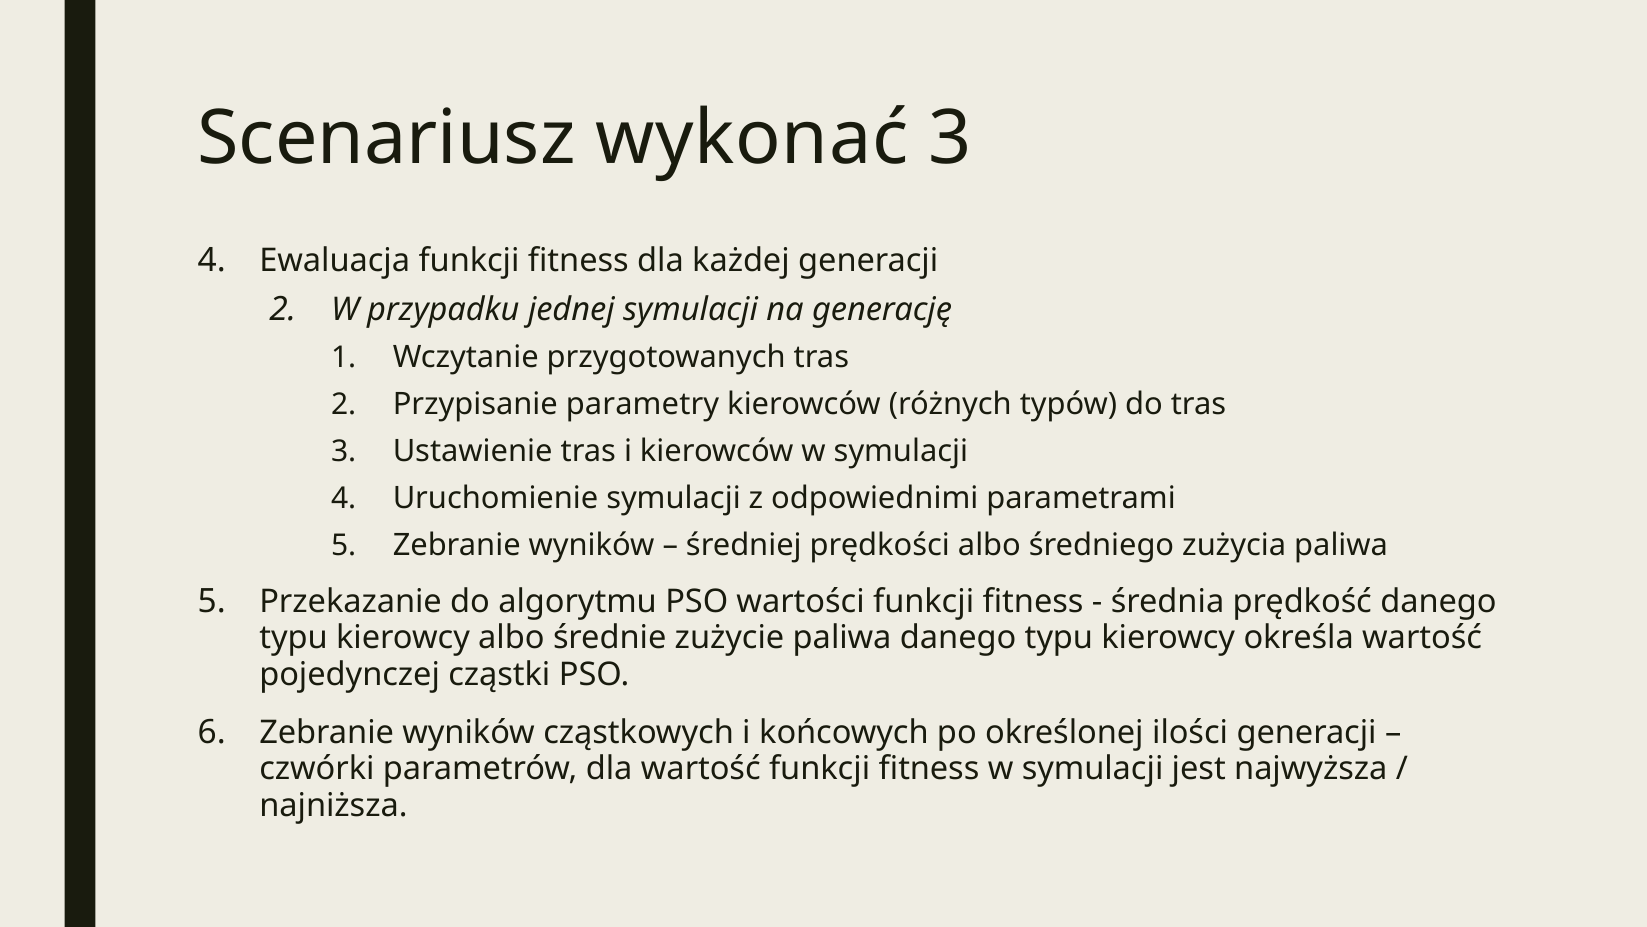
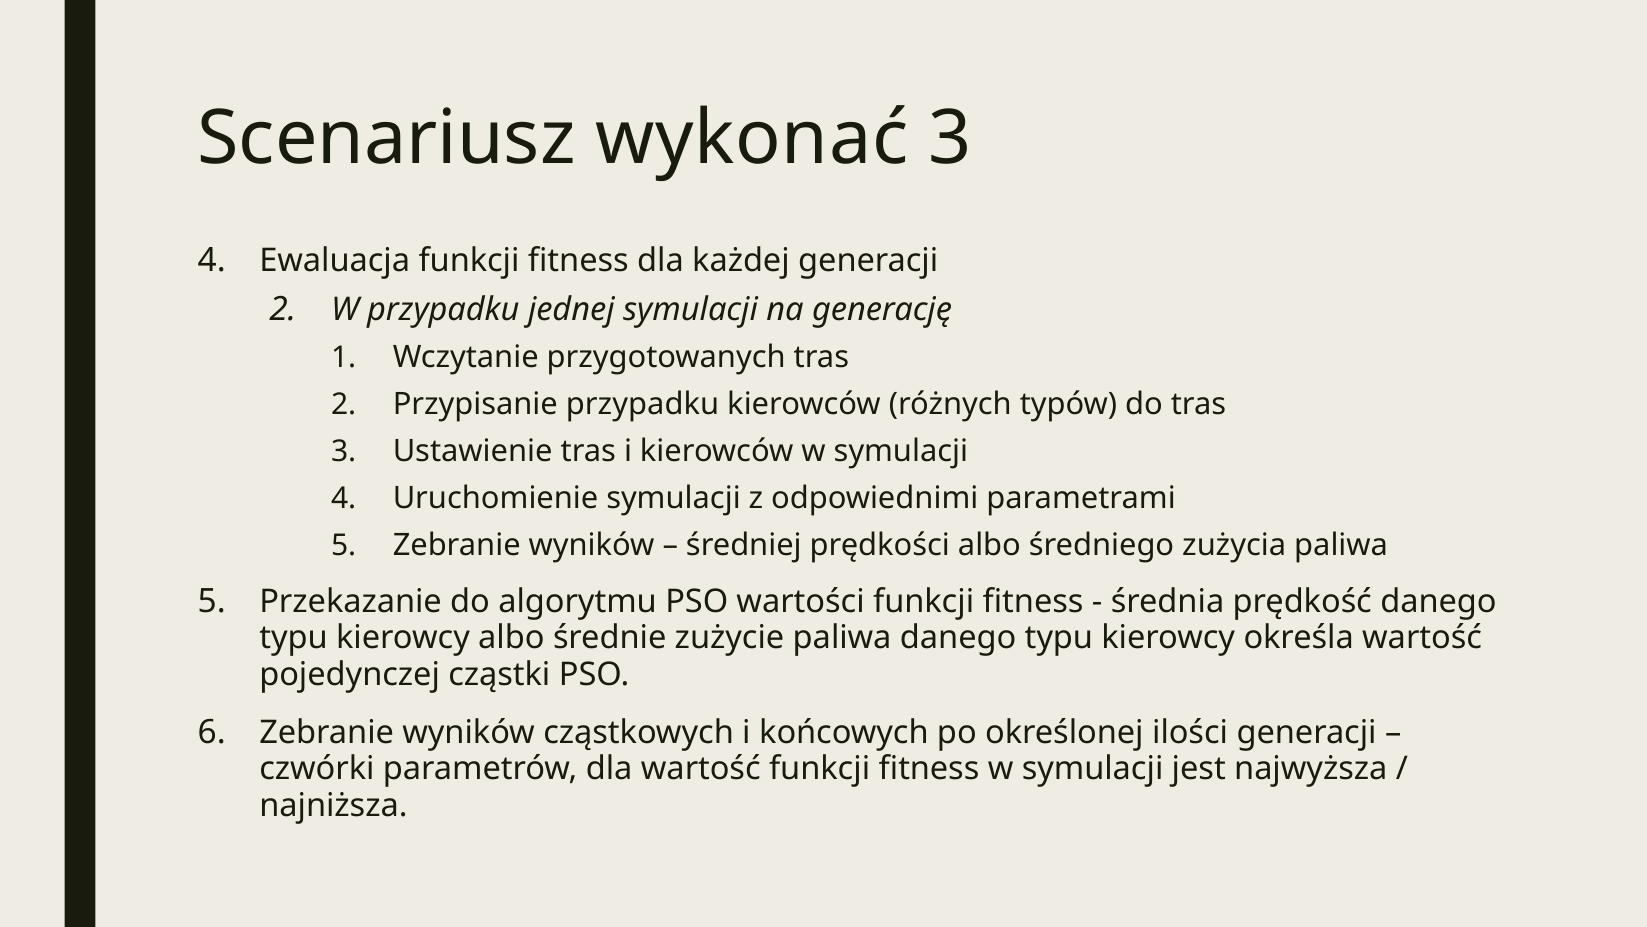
Przypisanie parametry: parametry -> przypadku (643, 404)
